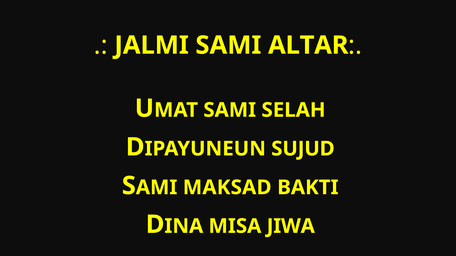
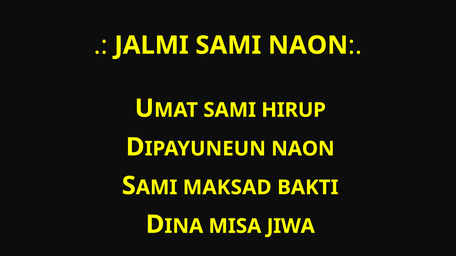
SAMI ALTAR: ALTAR -> NAON (308, 45)
SELAH: SELAH -> HIRUP (294, 110)
SUJUD: SUJUD -> NAON (303, 149)
